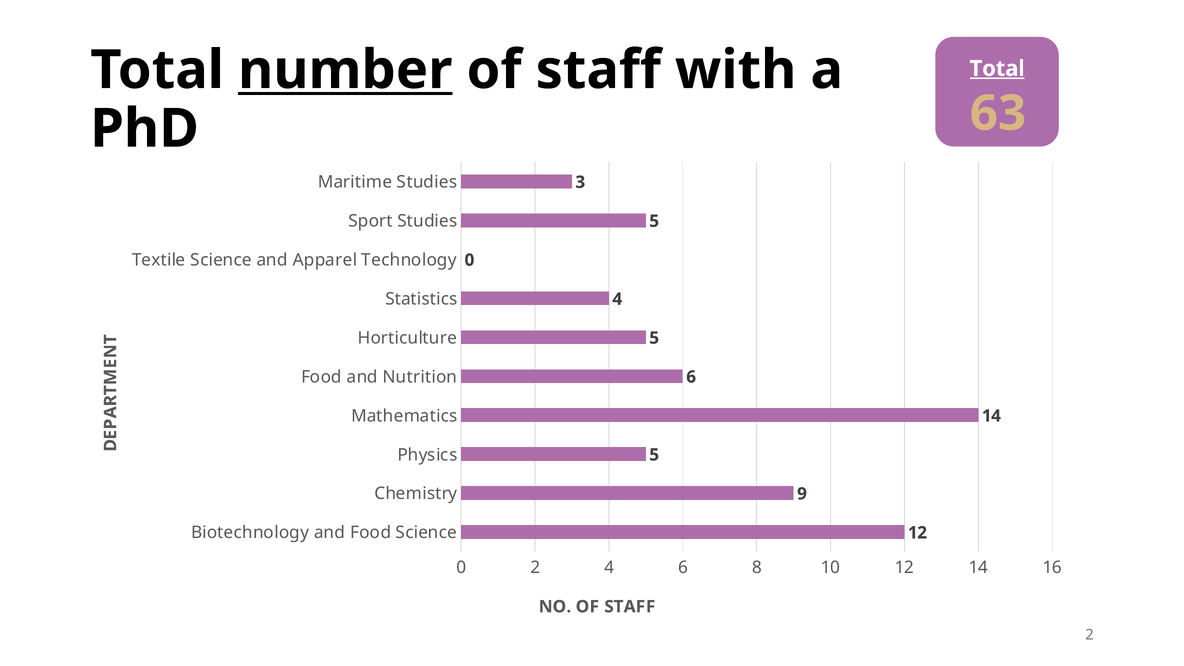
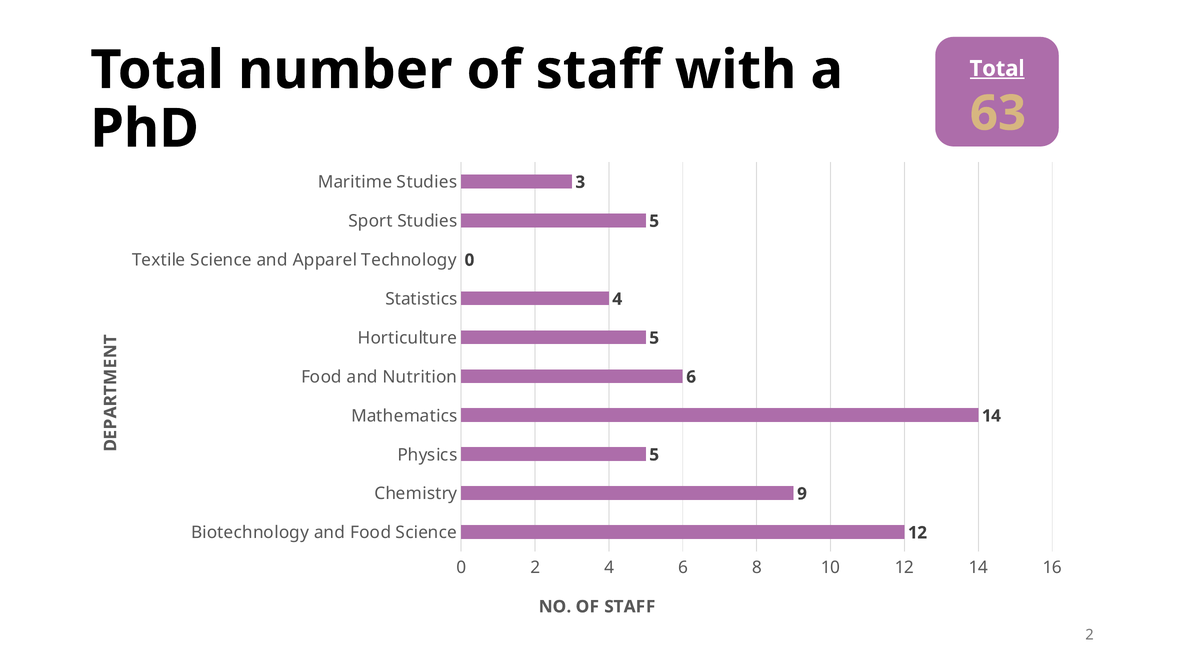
number underline: present -> none (345, 70)
